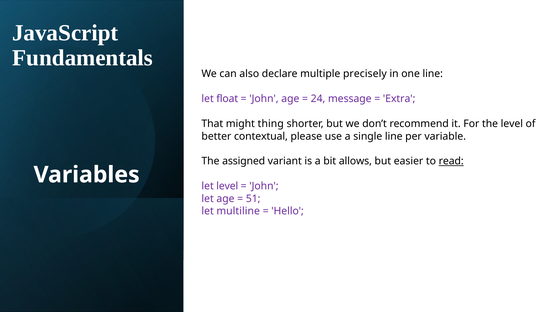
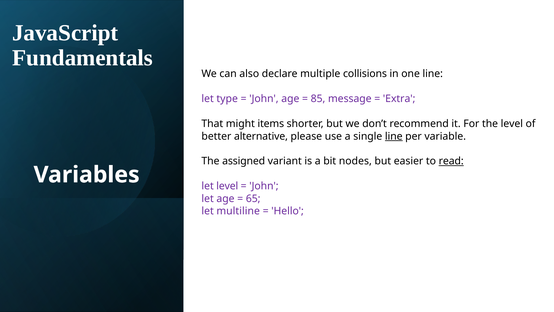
precisely: precisely -> collisions (365, 74)
float: float -> type (227, 99)
24: 24 -> 85 (318, 99)
thing: thing -> items (271, 124)
contextual: contextual -> alternative (261, 136)
line underline: none -> present (394, 136)
allows: allows -> nodes (355, 161)
51: 51 -> 65 (253, 198)
